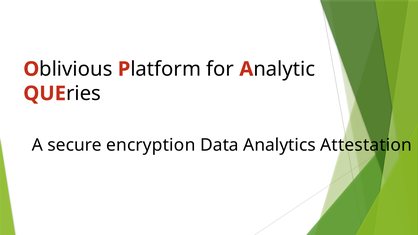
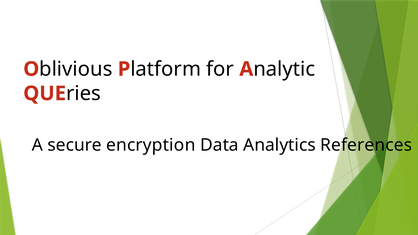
Attestation: Attestation -> References (366, 145)
